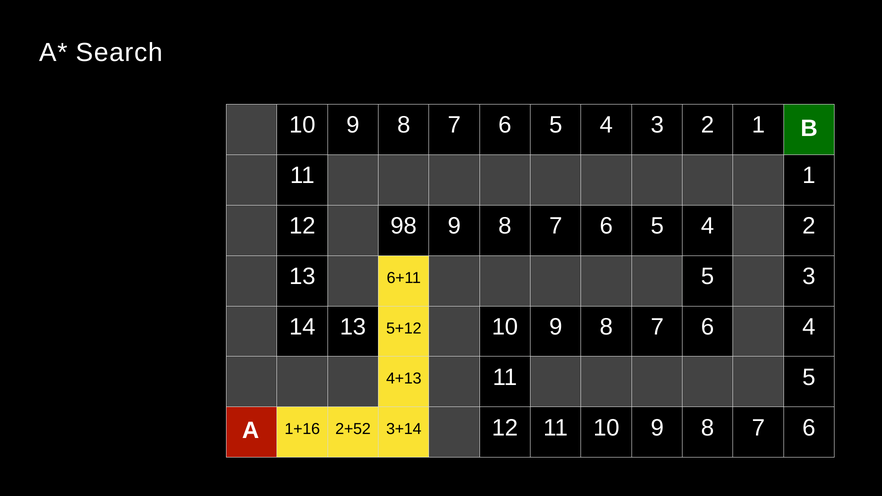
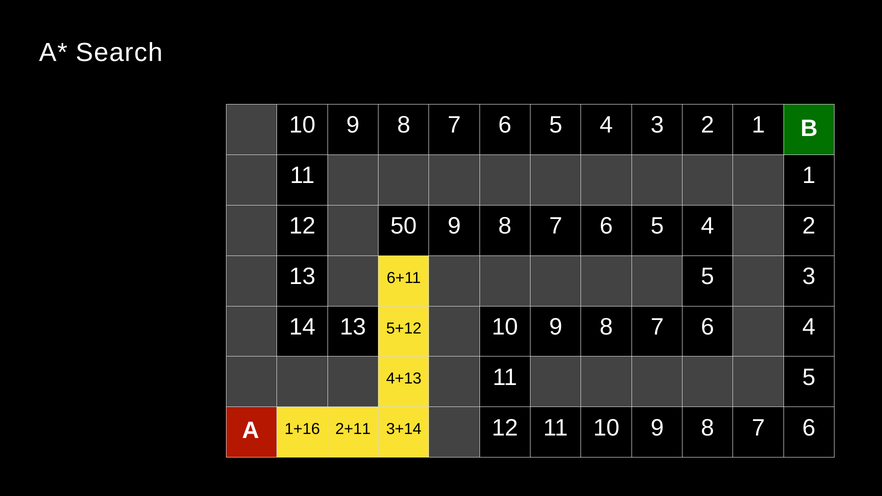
98: 98 -> 50 (404, 226)
2+52: 2+52 -> 2+11 (353, 429)
